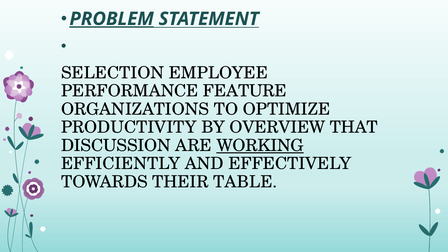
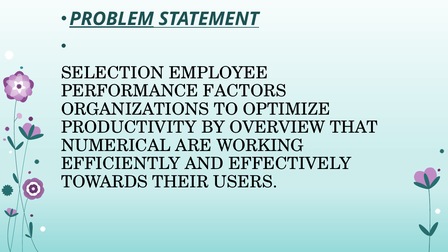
FEATURE: FEATURE -> FACTORS (245, 91)
DISCUSSION: DISCUSSION -> NUMERICAL (116, 146)
WORKING underline: present -> none (260, 146)
TABLE: TABLE -> USERS (245, 182)
